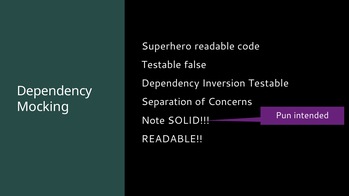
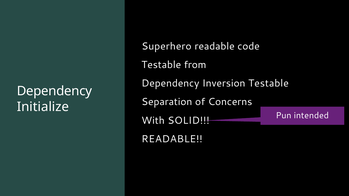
false: false -> from (195, 65)
Mocking: Mocking -> Initialize (43, 107)
Note: Note -> With (153, 121)
